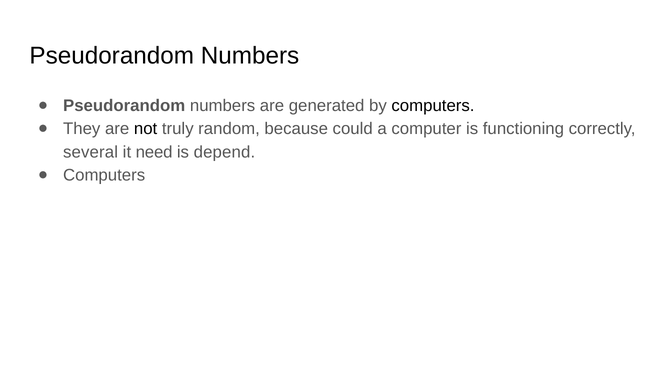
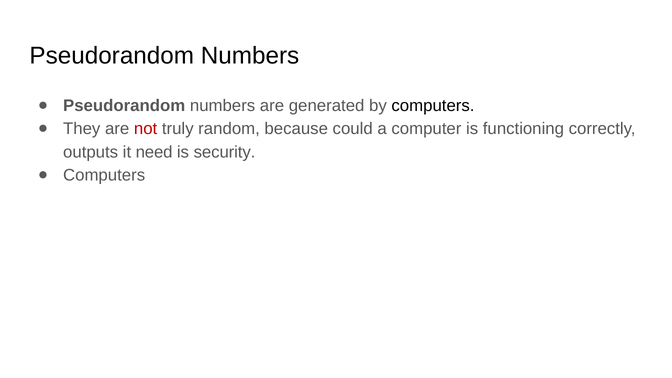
not colour: black -> red (146, 129)
several: several -> outputs (91, 152)
depend: depend -> security (225, 152)
